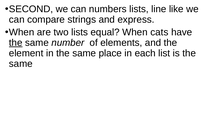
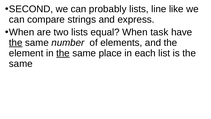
numbers: numbers -> probably (108, 9)
cats: cats -> task (159, 32)
the underline: none -> present (63, 53)
